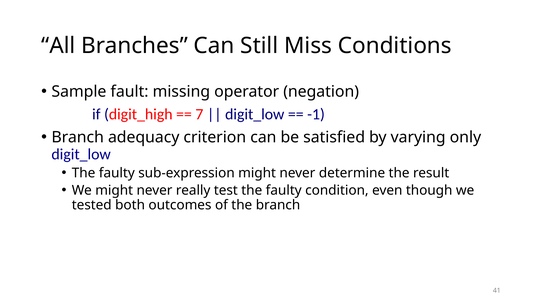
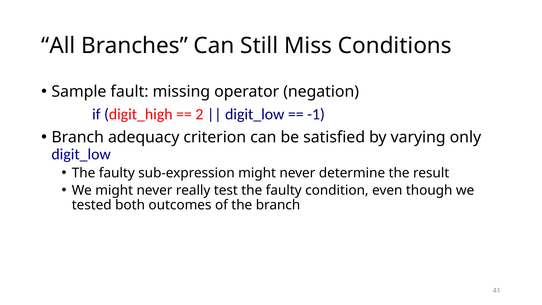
7: 7 -> 2 (199, 114)
